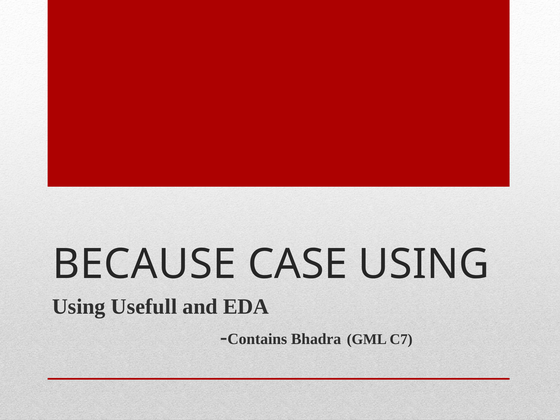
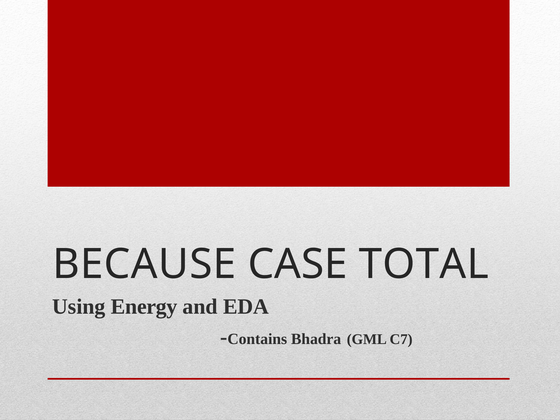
CASE USING: USING -> TOTAL (424, 264)
Usefull: Usefull -> Energy (144, 307)
